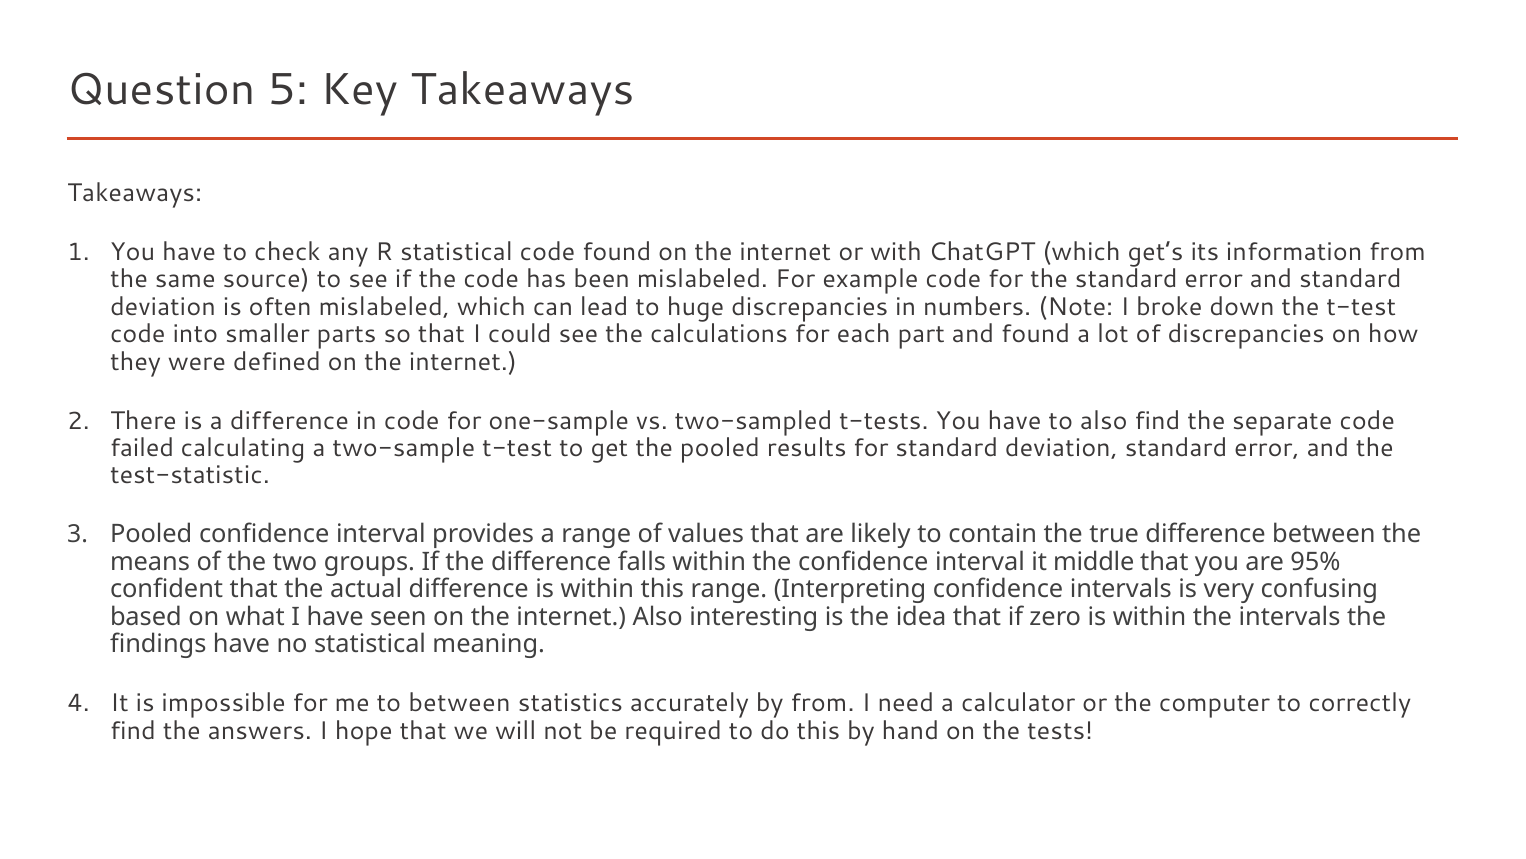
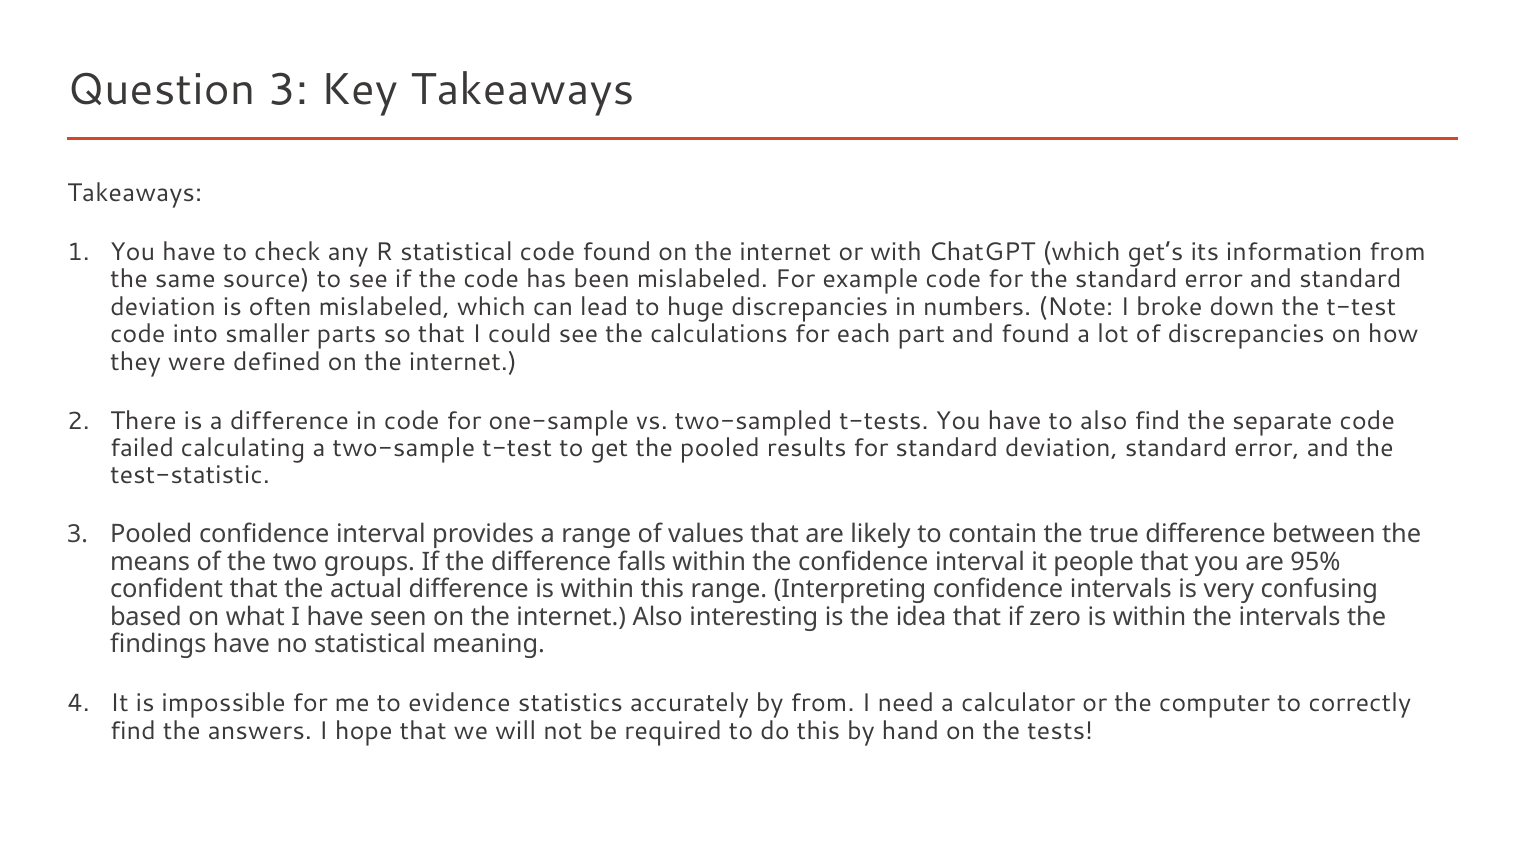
Question 5: 5 -> 3 (288, 89)
middle: middle -> people (1094, 562)
to between: between -> evidence (460, 703)
